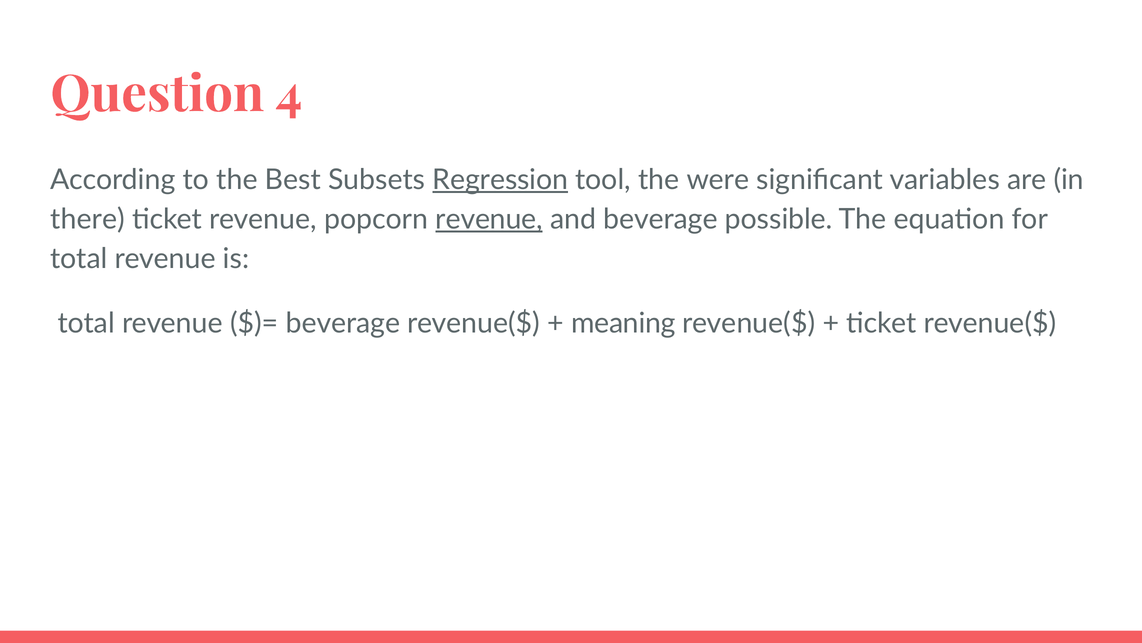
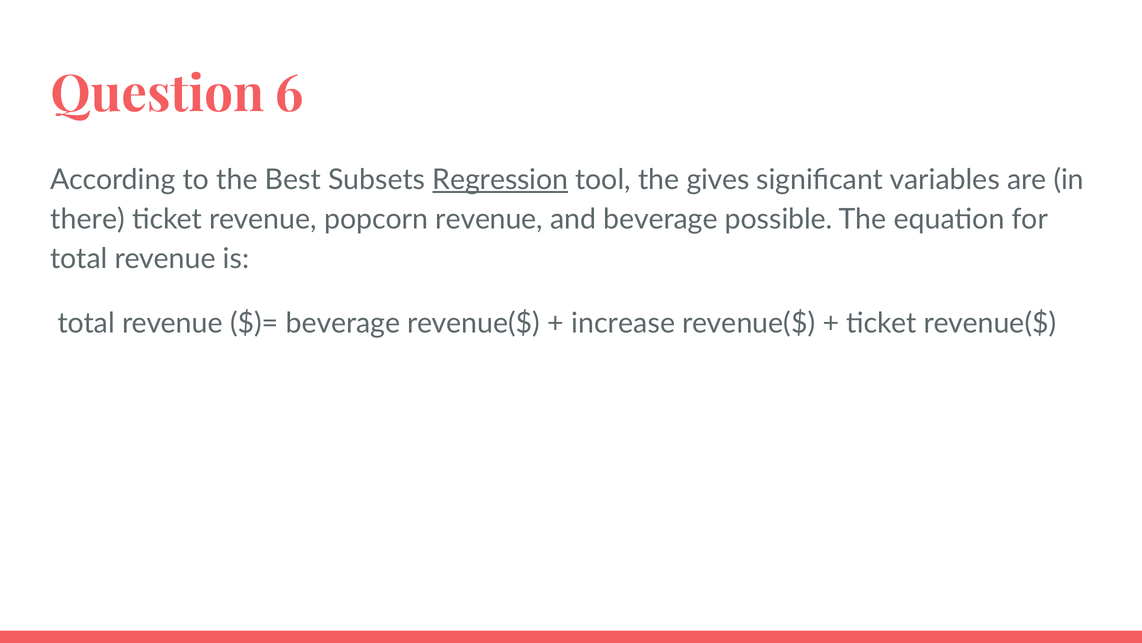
4: 4 -> 6 (289, 94)
were: were -> gives (718, 180)
revenue underline: present -> none (489, 219)
meaning: meaning -> increase (623, 323)
